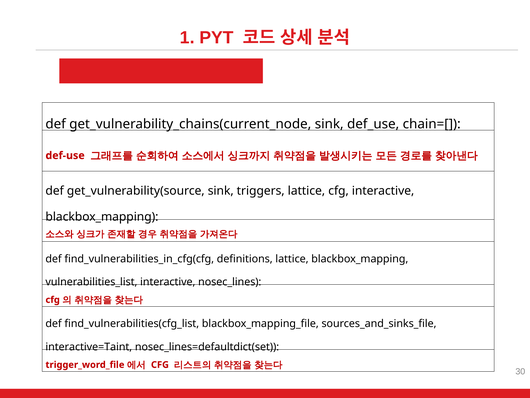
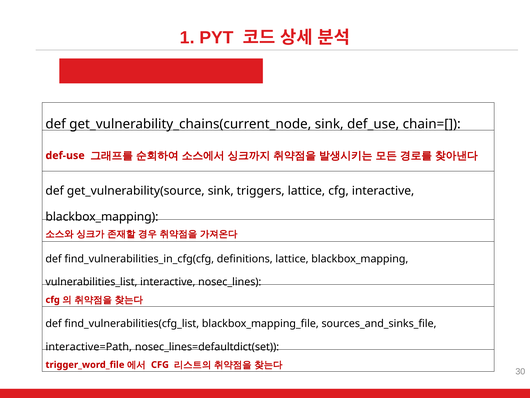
interactive=Taint: interactive=Taint -> interactive=Path (89, 347)
